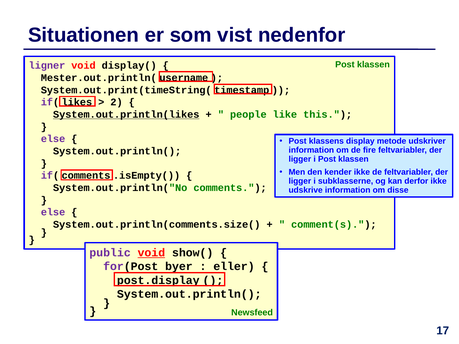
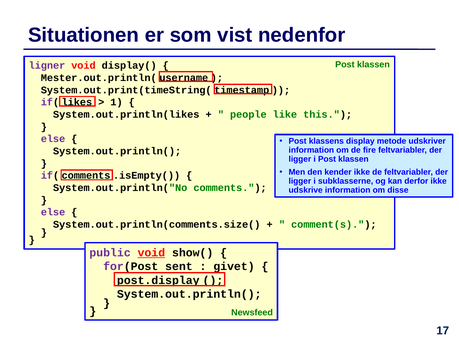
2: 2 -> 1 (117, 102)
System.out.println(likes underline: present -> none (126, 115)
byer: byer -> sent (179, 267)
eller: eller -> givet (234, 267)
